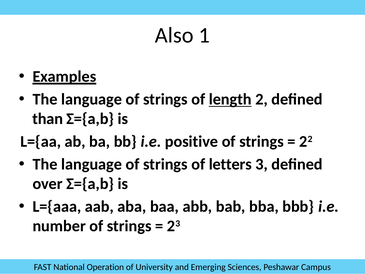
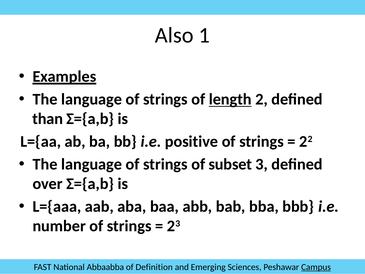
letters: letters -> subset (230, 164)
Operation: Operation -> Abbaabba (105, 267)
University: University -> Definition (154, 267)
Campus underline: none -> present (316, 267)
